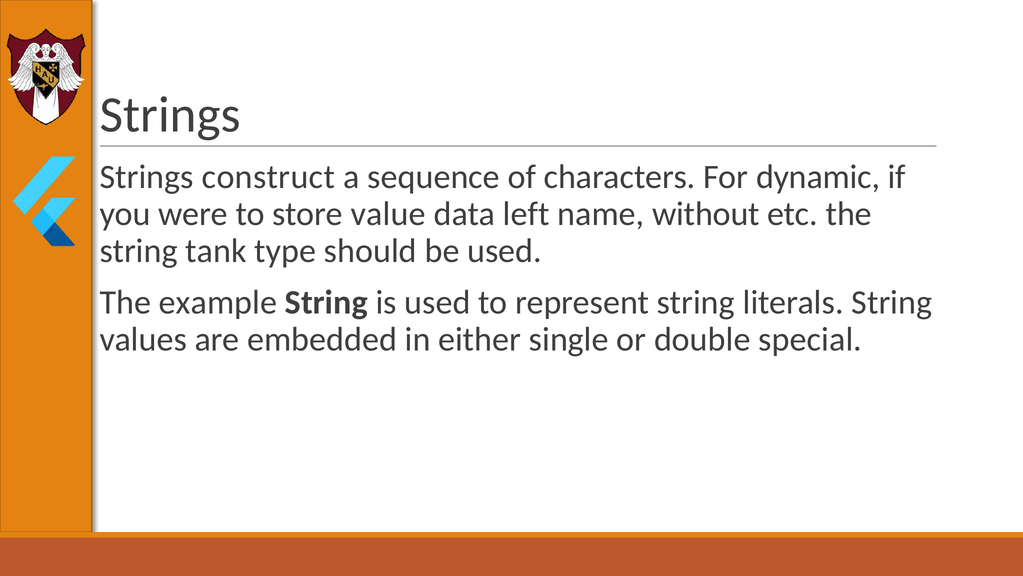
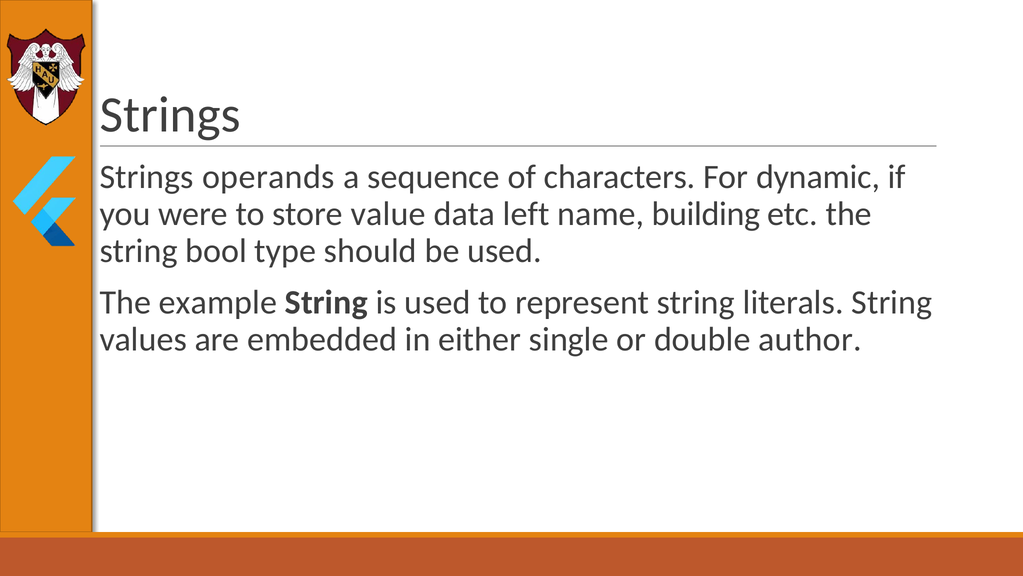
construct: construct -> operands (268, 177)
without: without -> building (706, 214)
tank: tank -> bool (216, 251)
special: special -> author (810, 339)
